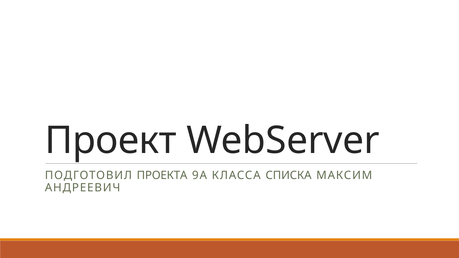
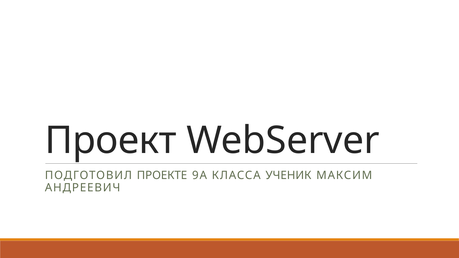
ПРОЕКТА: ПРОЕКТА -> ПРОЕКТЕ (162, 176)
СПИСКА: СПИСКА -> УЧЕНИК (288, 176)
